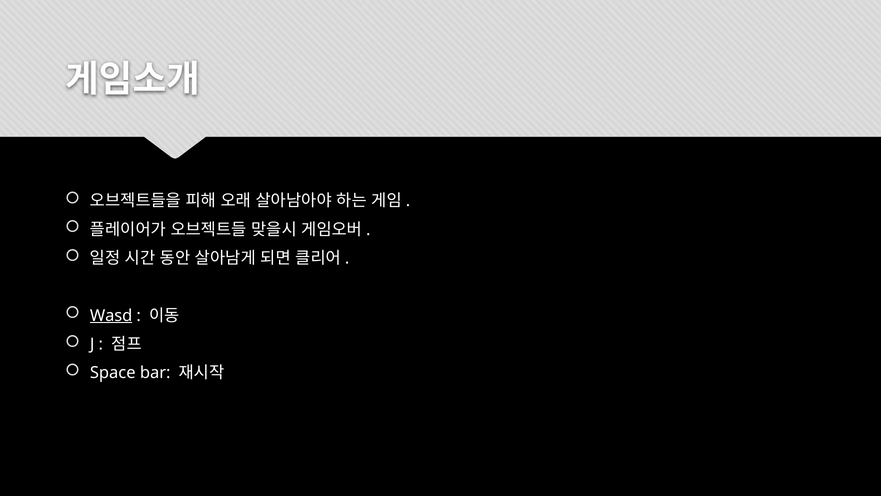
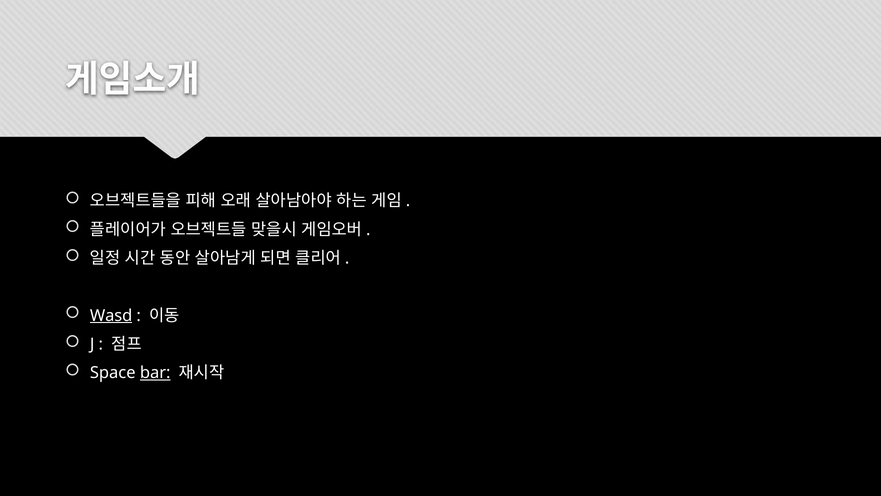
bar underline: none -> present (155, 373)
